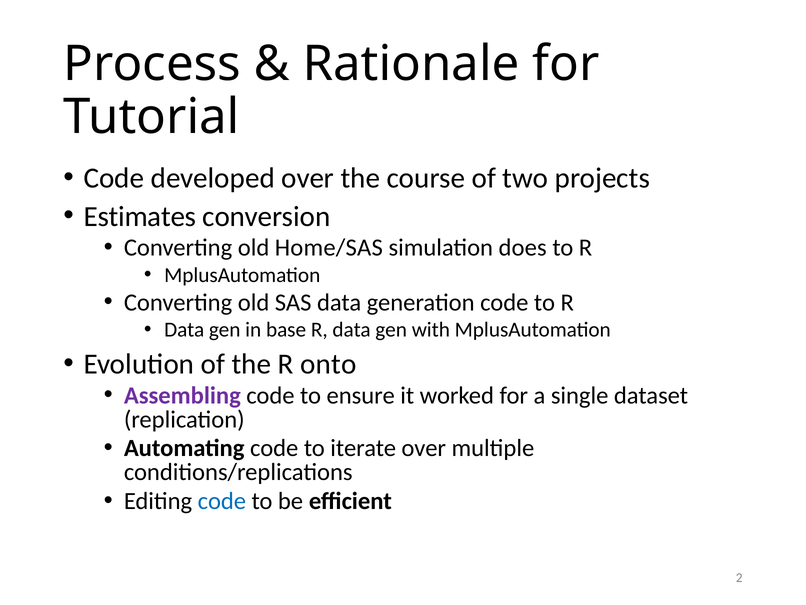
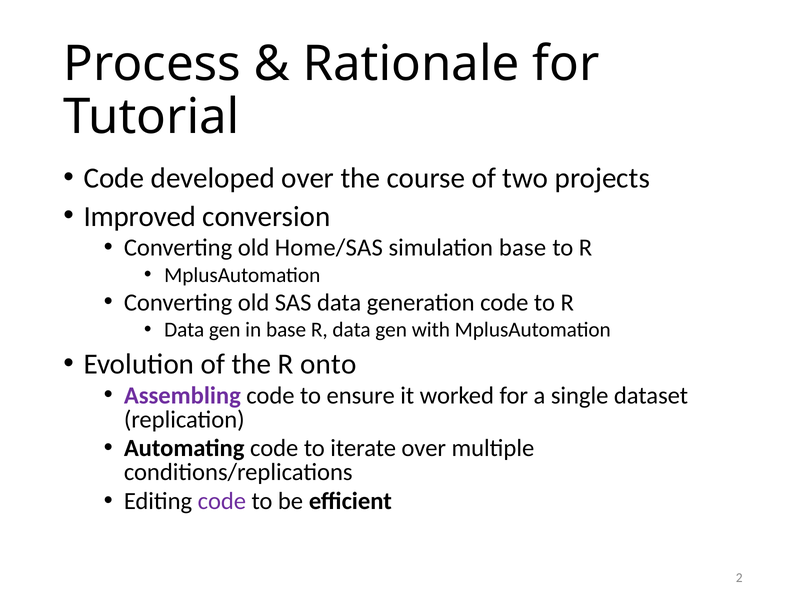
Estimates: Estimates -> Improved (140, 216)
simulation does: does -> base (523, 248)
code colour: blue -> purple (222, 501)
